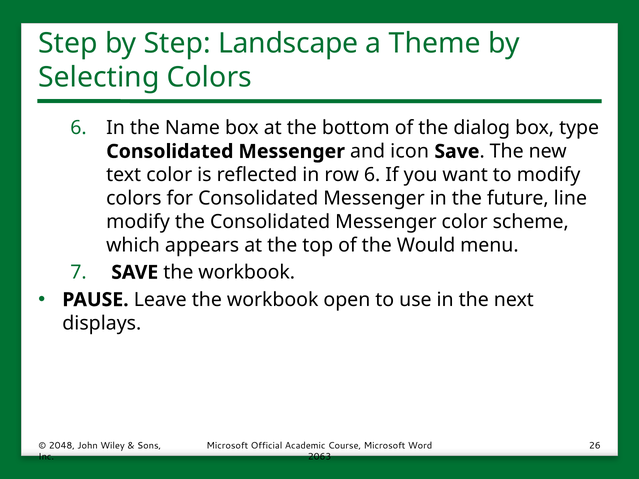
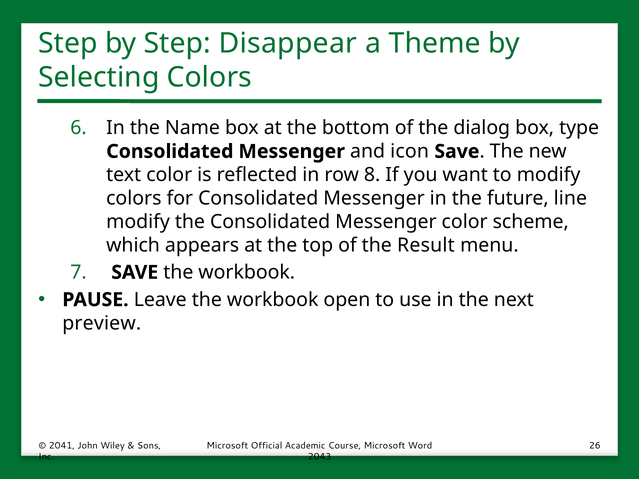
Landscape: Landscape -> Disappear (288, 43)
row 6: 6 -> 8 (372, 175)
Would: Would -> Result (426, 245)
displays: displays -> preview (102, 323)
2048: 2048 -> 2041 (62, 446)
2063: 2063 -> 2043 (320, 457)
